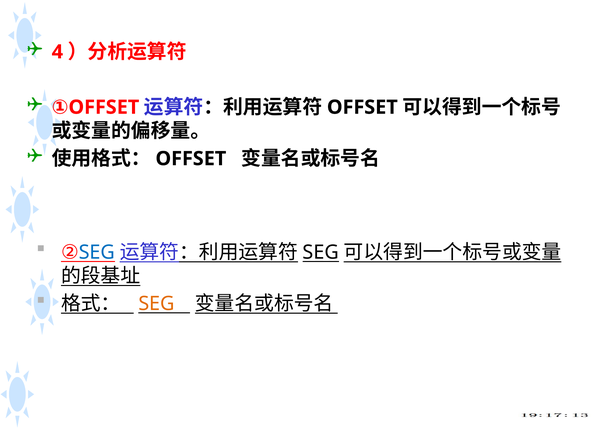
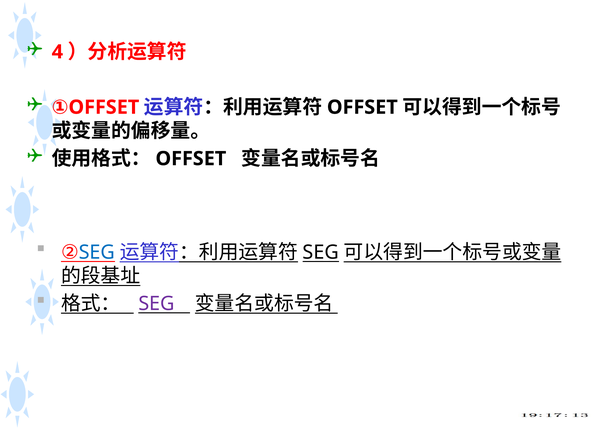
SEG colour: orange -> purple (157, 304)
